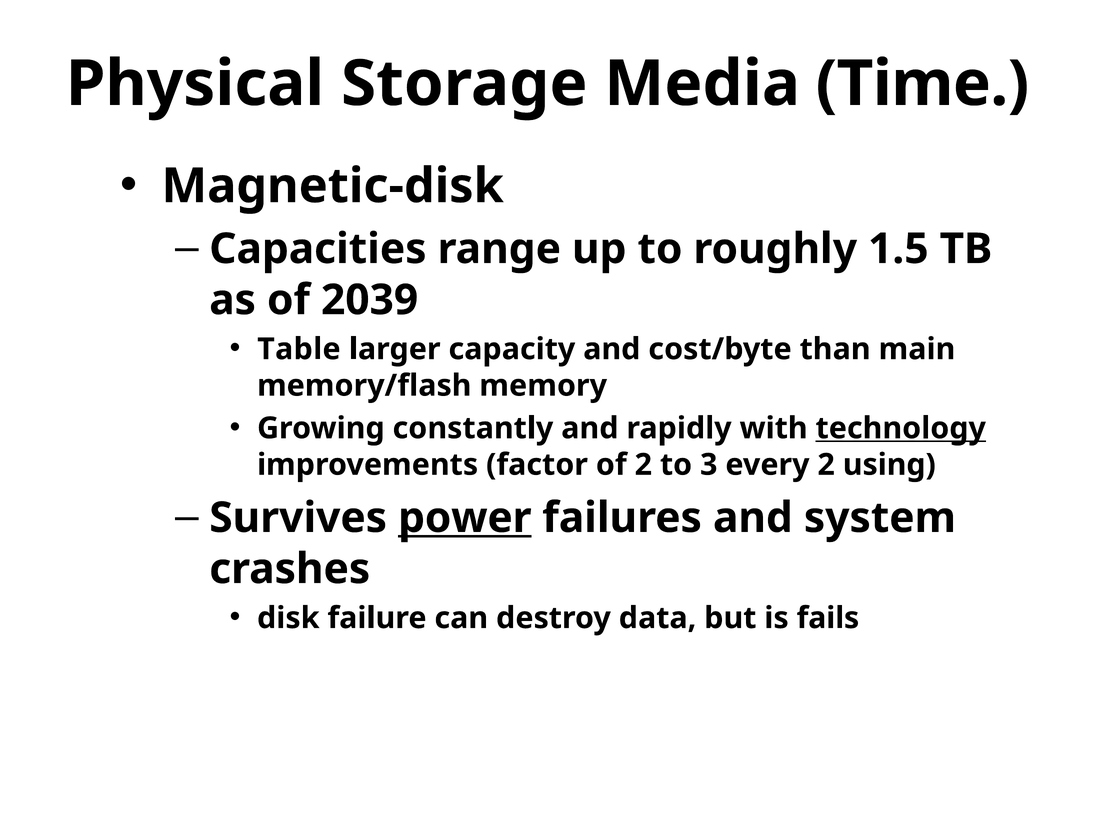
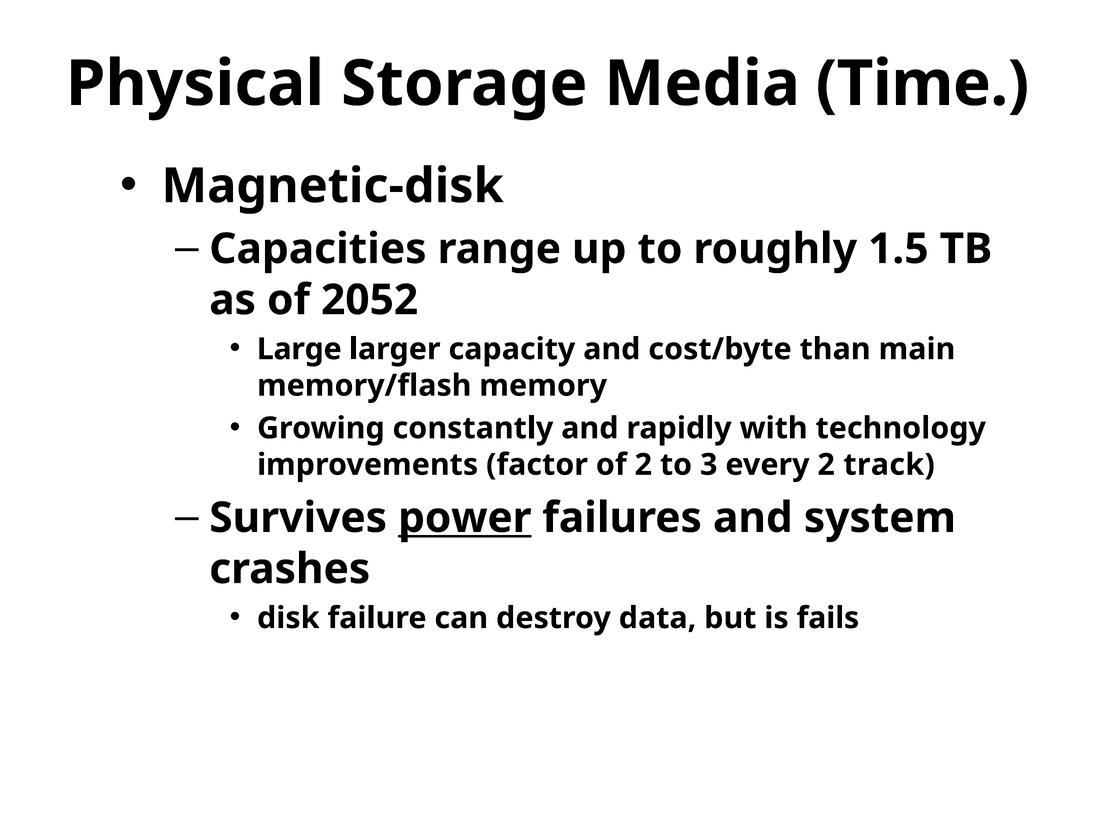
2039: 2039 -> 2052 (370, 300)
Table: Table -> Large (299, 349)
technology underline: present -> none (901, 428)
using: using -> track (889, 464)
